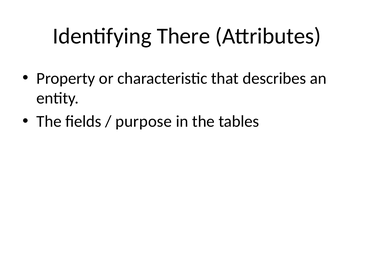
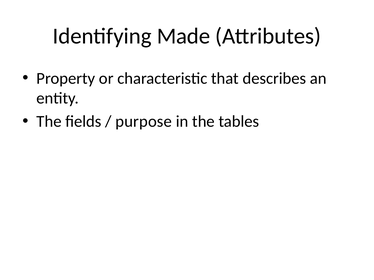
There: There -> Made (183, 36)
